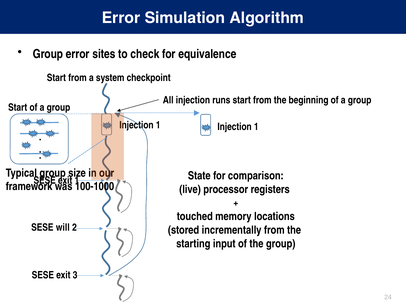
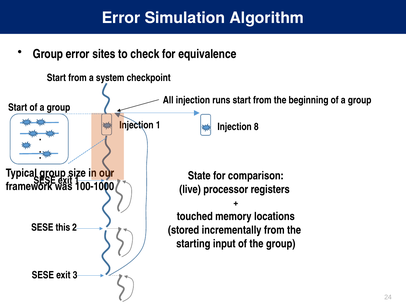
1 Injection 1: 1 -> 8 (256, 127)
will: will -> this (63, 227)
